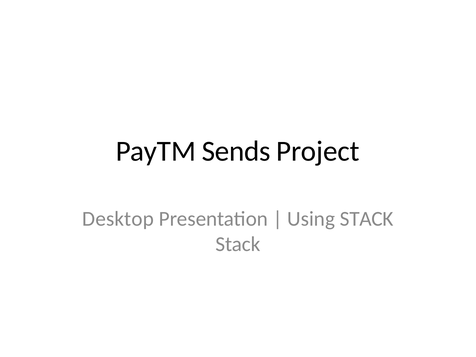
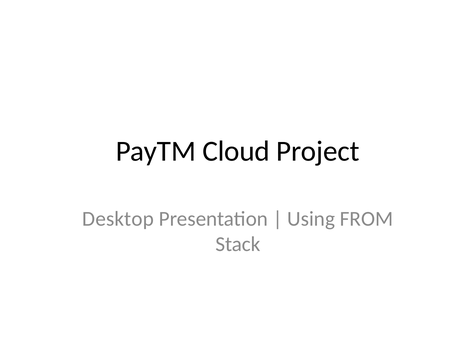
Sends: Sends -> Cloud (236, 151)
Using STACK: STACK -> FROM (367, 219)
